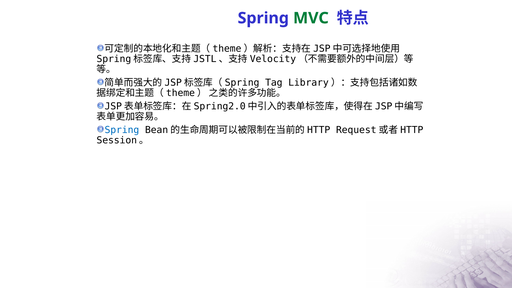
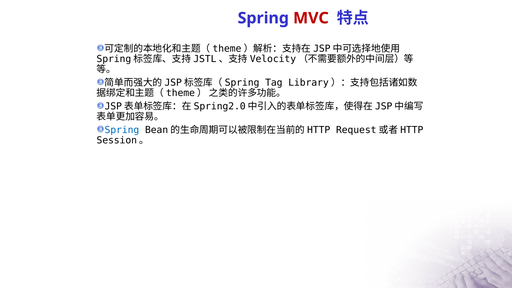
MVC colour: green -> red (311, 18)
